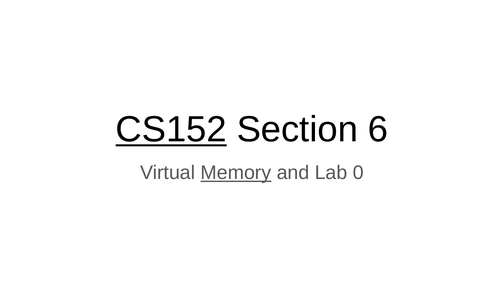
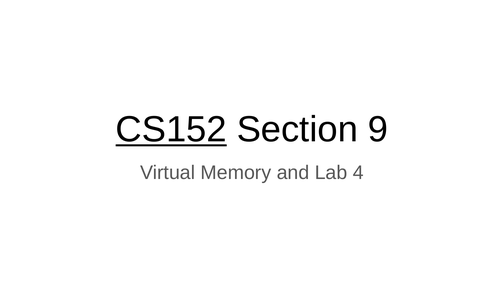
6: 6 -> 9 (378, 129)
Memory underline: present -> none (236, 173)
0: 0 -> 4 (358, 173)
